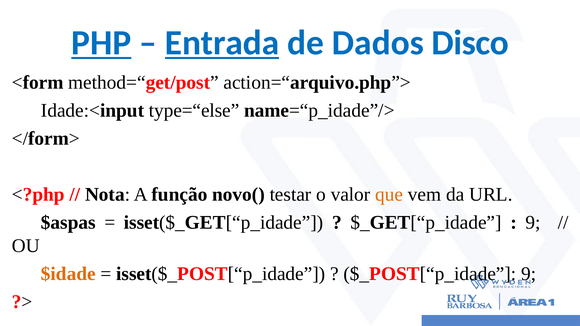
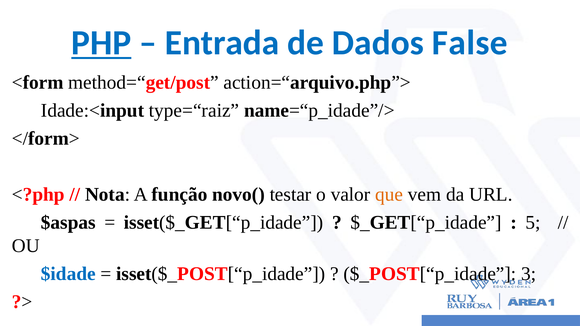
Entrada underline: present -> none (222, 43)
Disco: Disco -> False (470, 43)
type=“else: type=“else -> type=“raiz (194, 110)
9: 9 -> 5 (533, 223)
$idade colour: orange -> blue (68, 274)
$_POST[“p_idade 9: 9 -> 3 (529, 274)
